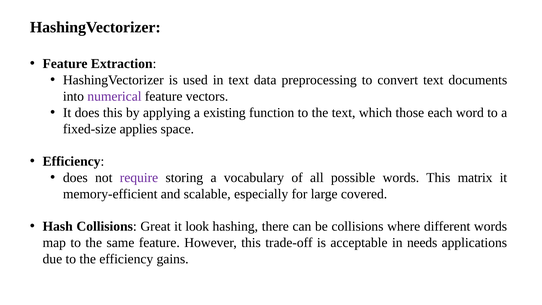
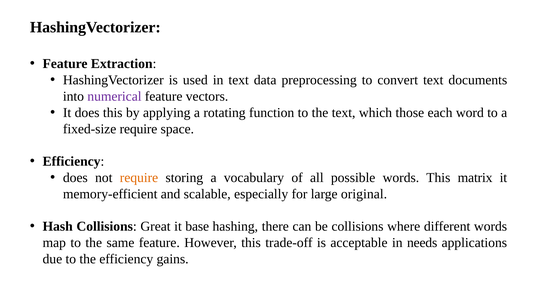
existing: existing -> rotating (225, 113)
fixed-size applies: applies -> require (138, 129)
require colour: purple -> orange (139, 178)
covered: covered -> original (364, 194)
look: look -> base (197, 226)
